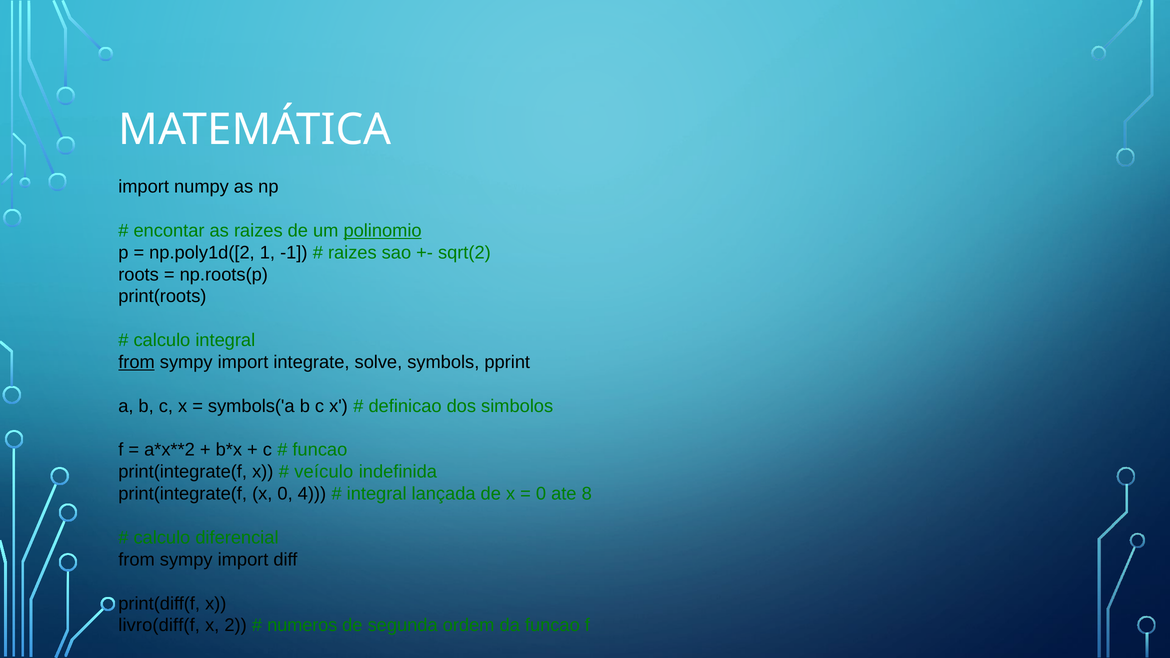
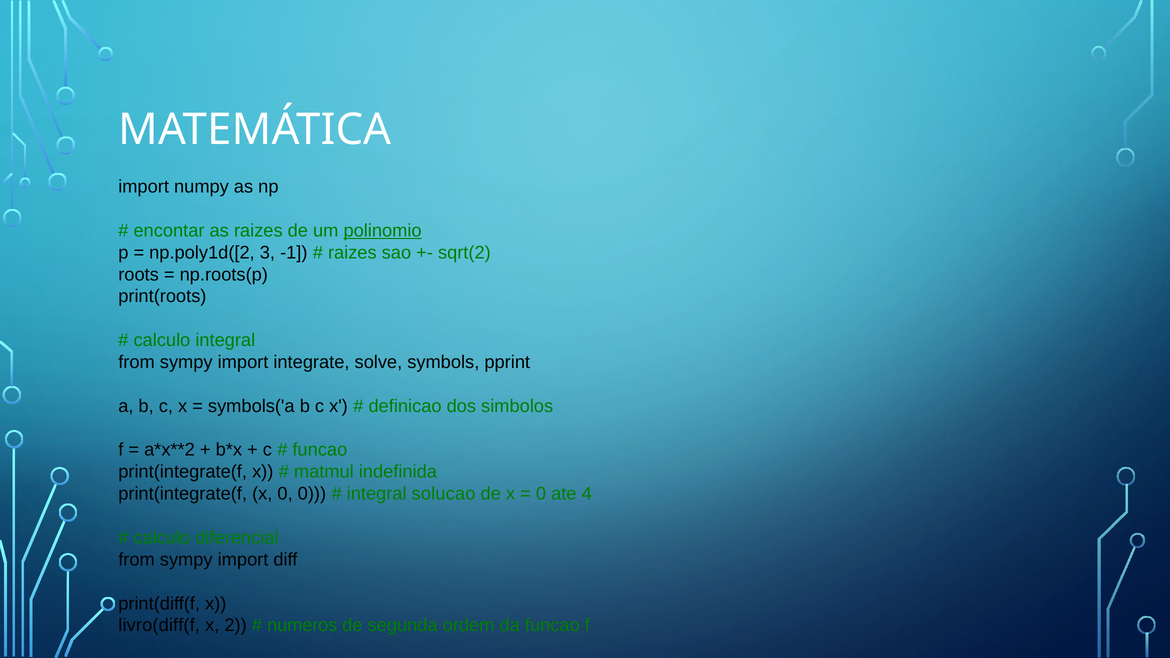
1: 1 -> 3 (267, 253)
from underline: present -> none (137, 362)
veículo: veículo -> matmul (324, 472)
0 4: 4 -> 0 (312, 494)
lançada: lançada -> solucao (443, 494)
8: 8 -> 4 (587, 494)
